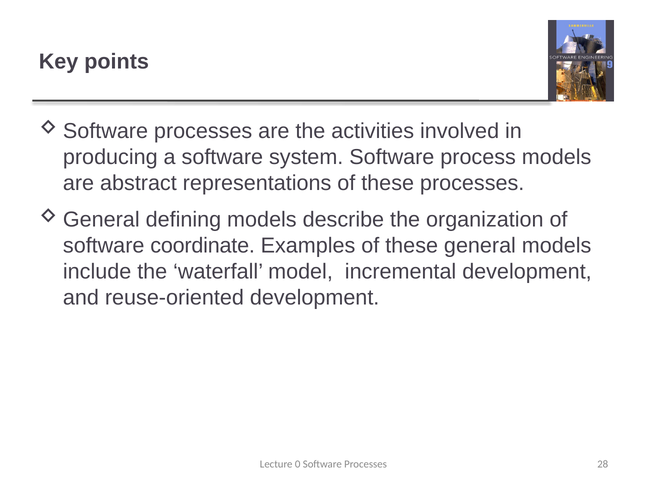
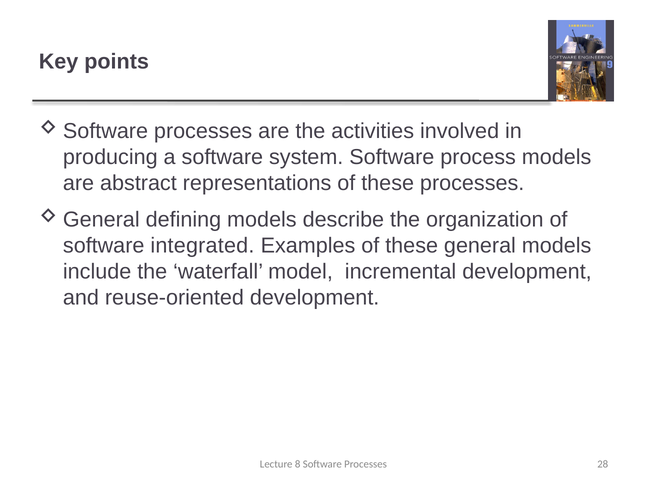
coordinate: coordinate -> integrated (202, 245)
0: 0 -> 8 (298, 463)
